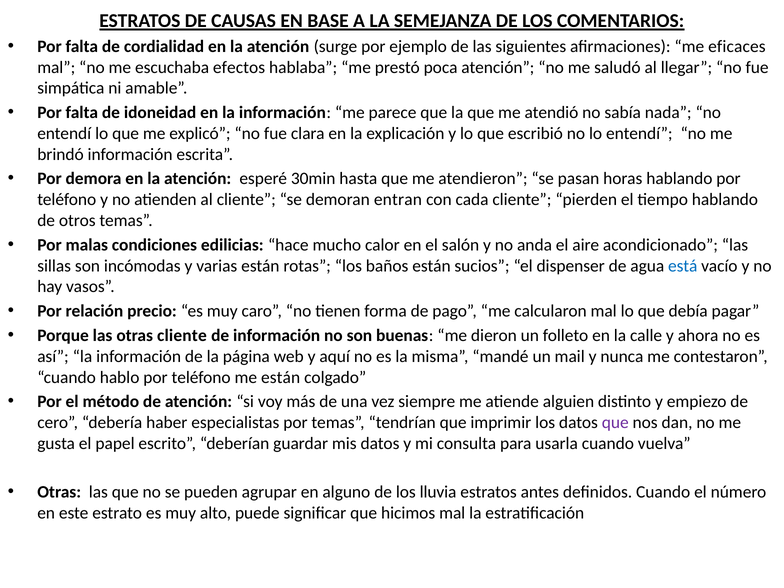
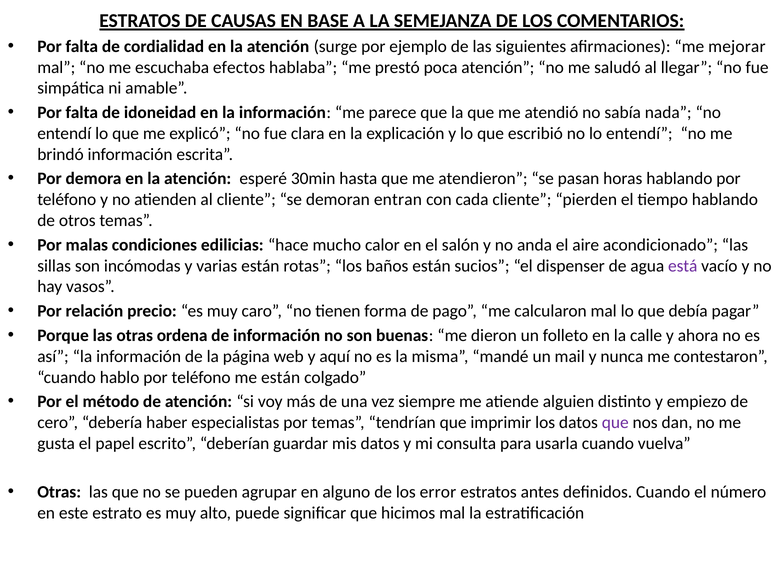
eficaces: eficaces -> mejorar (737, 46)
está colour: blue -> purple (683, 266)
otras cliente: cliente -> ordena (182, 335)
lluvia: lluvia -> error (438, 492)
